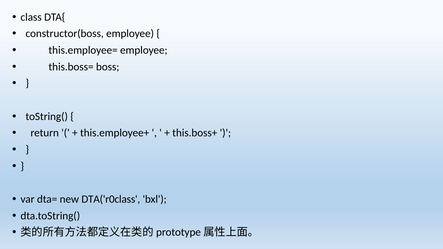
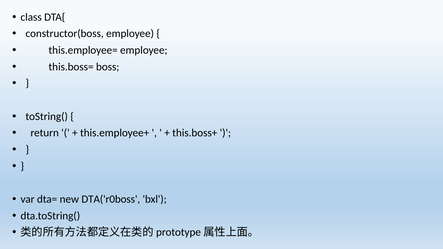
DTA('r0class: DTA('r0class -> DTA('r0boss (111, 199)
